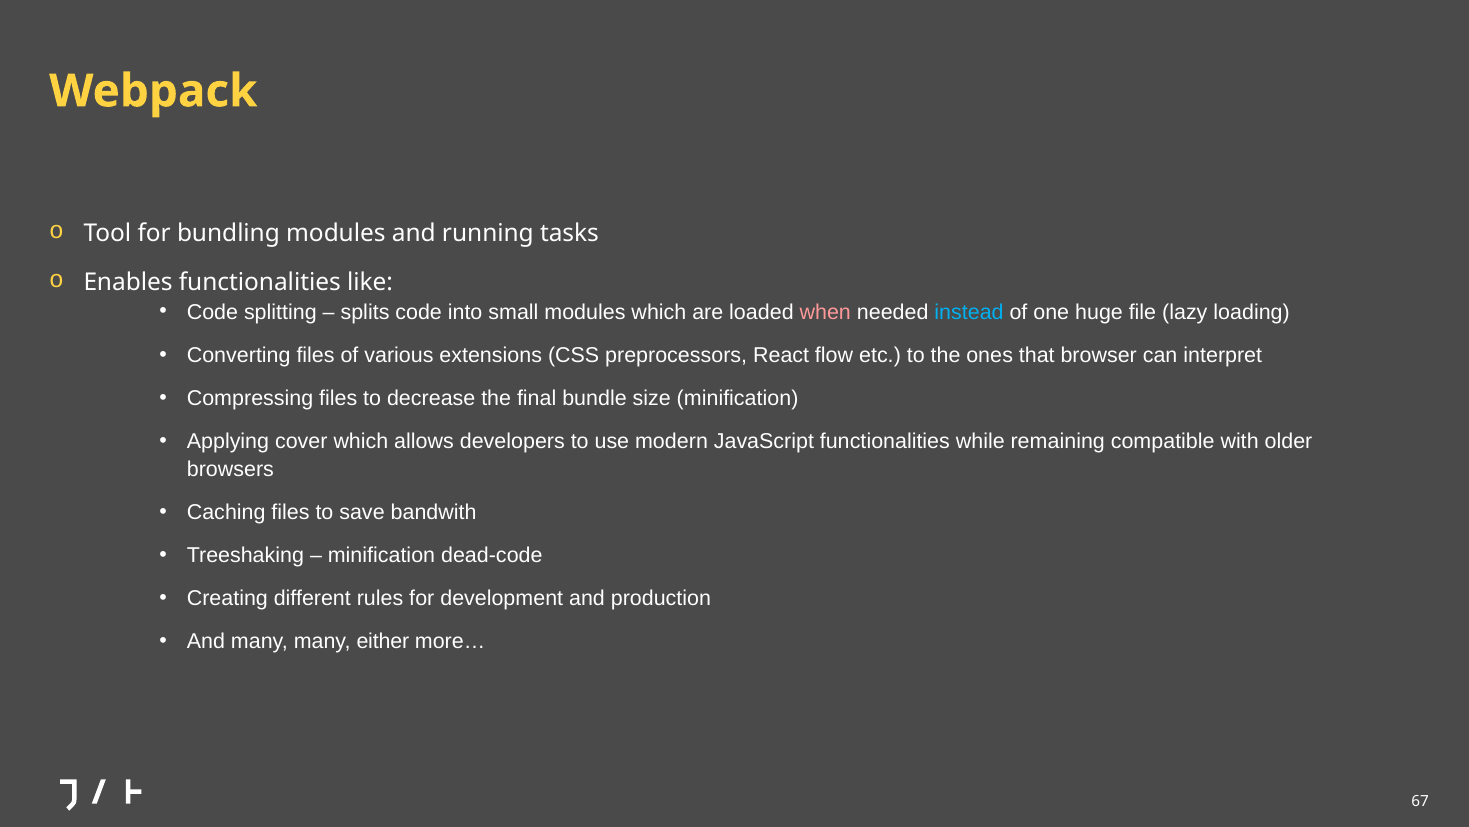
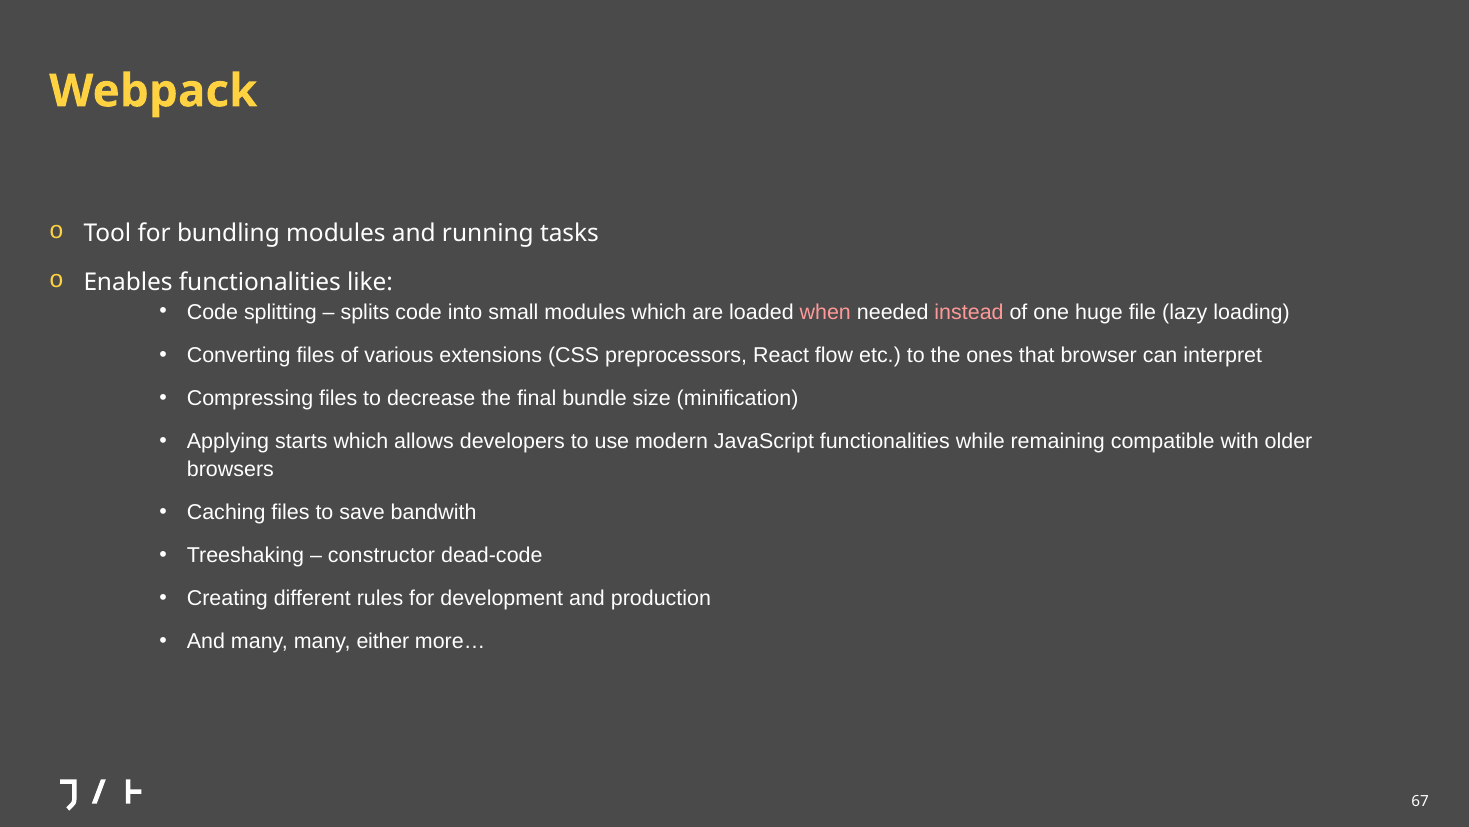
instead colour: light blue -> pink (969, 312)
cover: cover -> starts (301, 441)
minification: minification -> constructor (381, 555)
